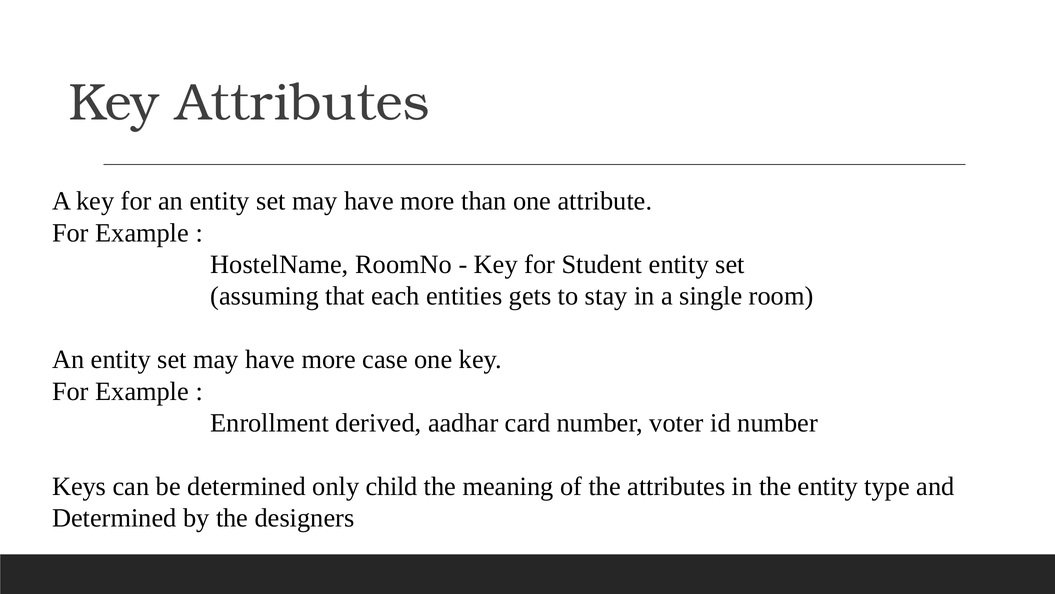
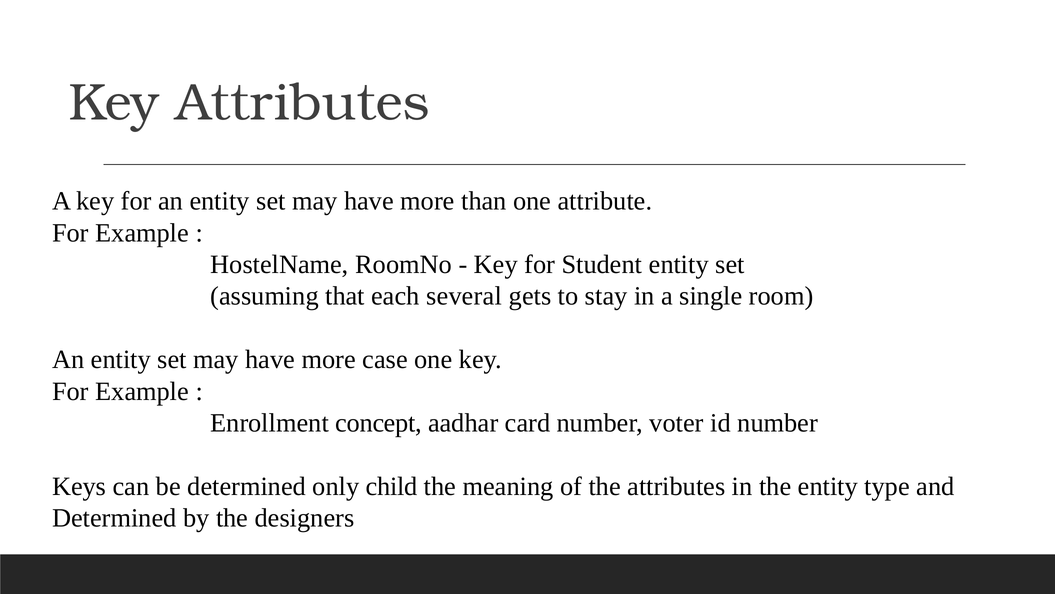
entities: entities -> several (464, 296)
derived: derived -> concept (379, 423)
